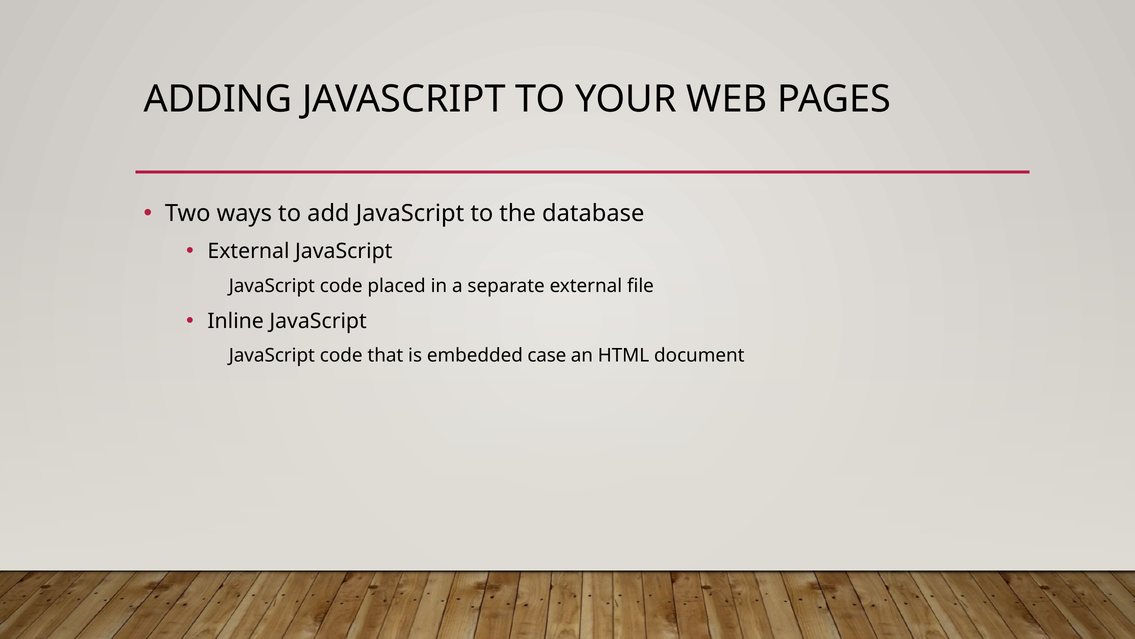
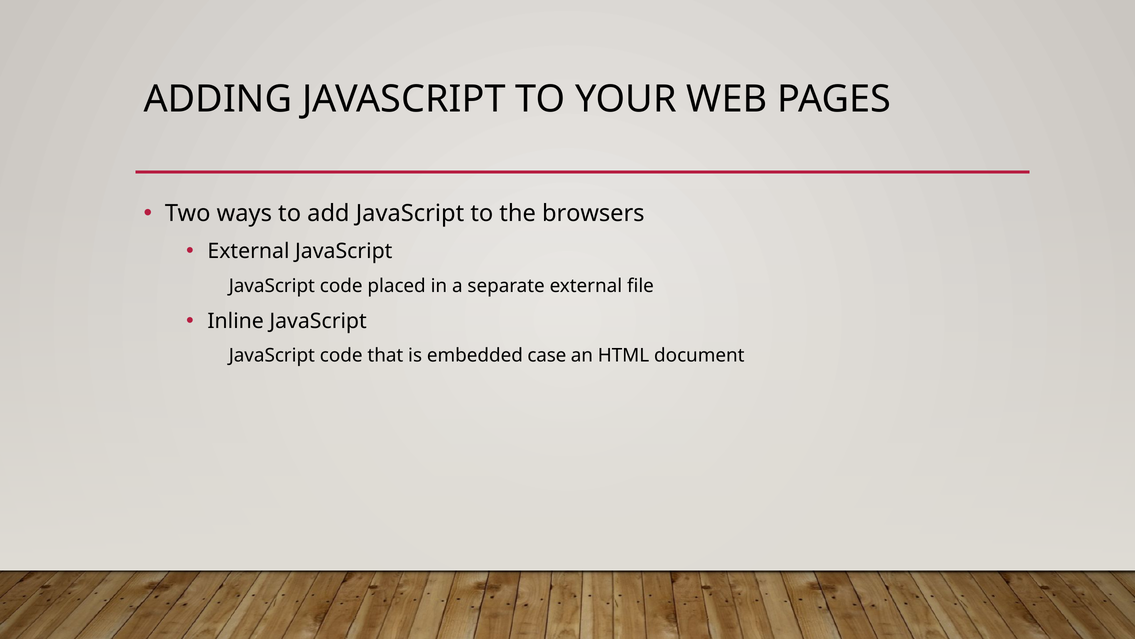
database: database -> browsers (593, 213)
